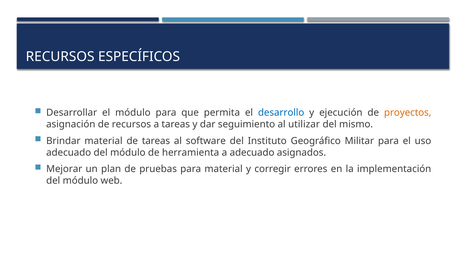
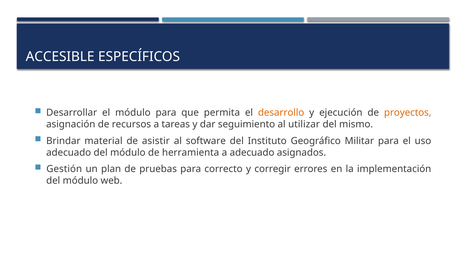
RECURSOS: RECURSOS -> ACCESIBLE (60, 57)
desarrollo colour: blue -> orange (281, 113)
de tareas: tareas -> asistir (156, 141)
Mejorar: Mejorar -> Gestión (64, 169)
para material: material -> correcto (224, 169)
